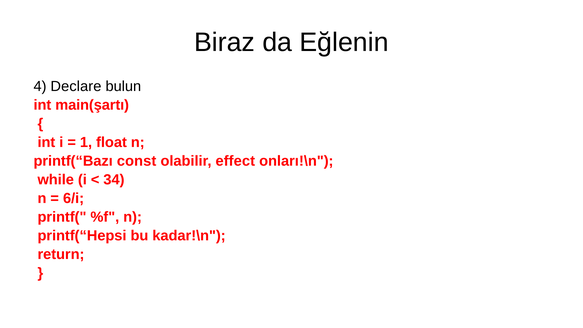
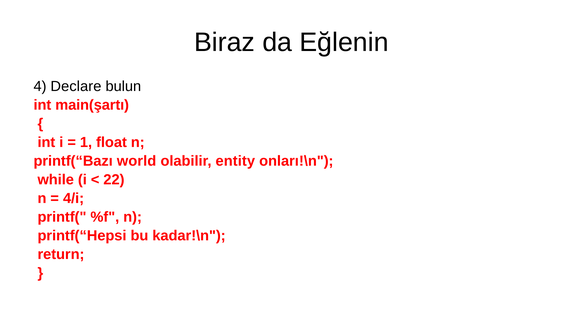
const: const -> world (137, 161)
effect: effect -> entity (235, 161)
34: 34 -> 22 (114, 180)
6/i: 6/i -> 4/i (74, 198)
